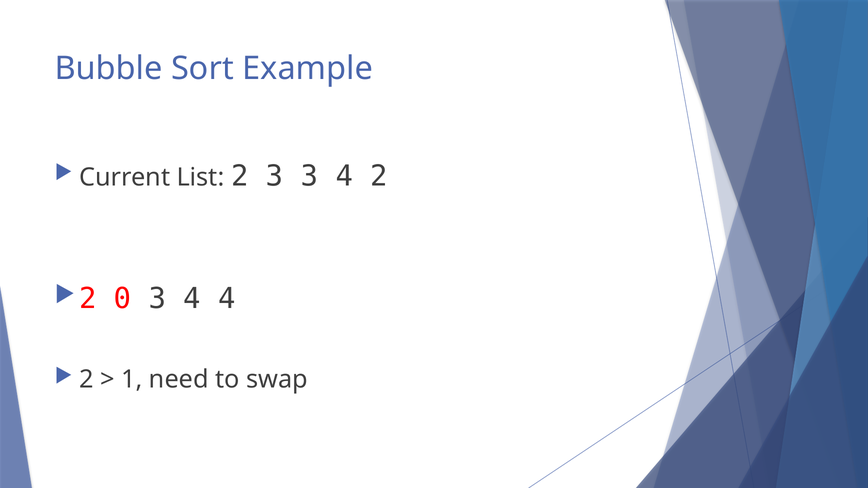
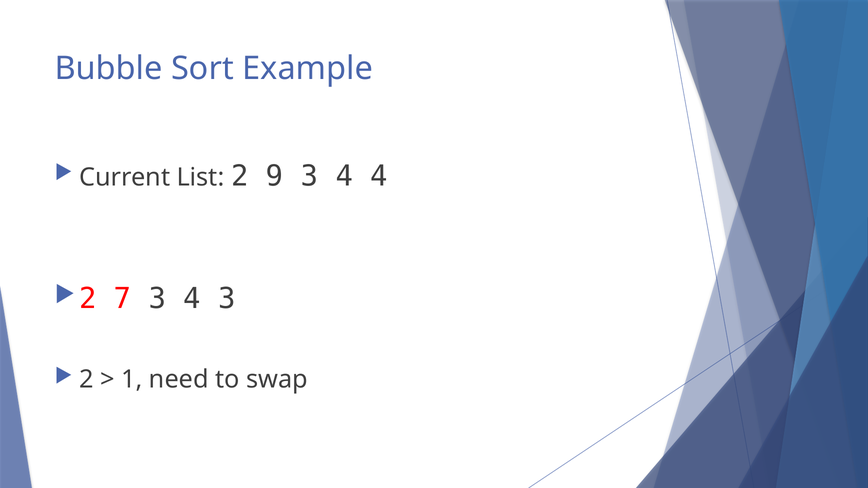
2 3: 3 -> 9 (275, 176)
4 2: 2 -> 4 (379, 176)
0: 0 -> 7 (123, 299)
4 4: 4 -> 3 (227, 299)
